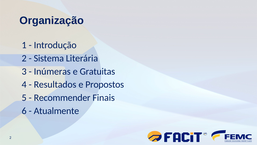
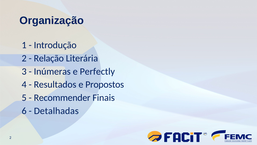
Sistema: Sistema -> Relação (49, 58)
Gratuitas: Gratuitas -> Perfectly (97, 71)
Atualmente: Atualmente -> Detalhadas (56, 111)
